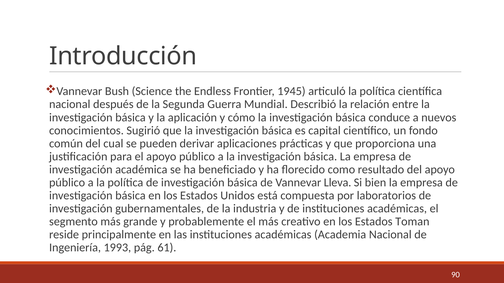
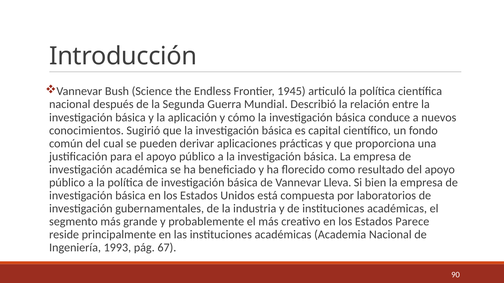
Toman: Toman -> Parece (412, 222)
61: 61 -> 67 (167, 248)
